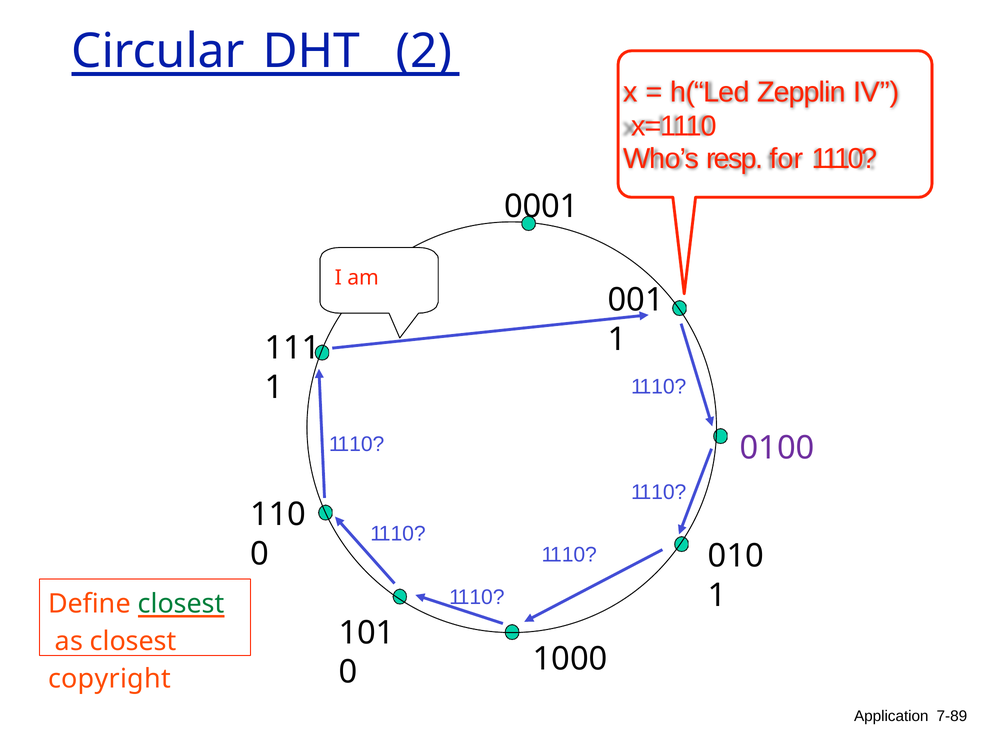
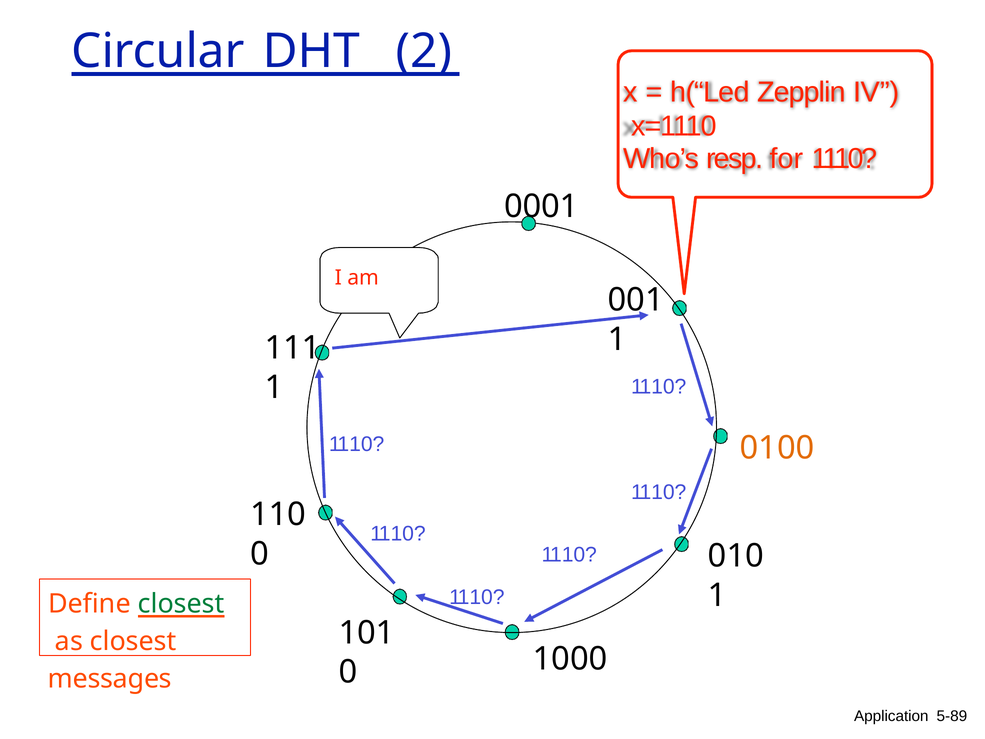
0100 colour: purple -> orange (777, 448)
copyright: copyright -> messages (110, 679)
7-89: 7-89 -> 5-89 (952, 716)
